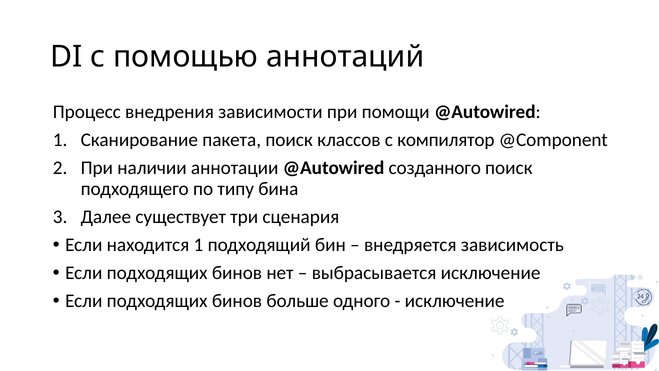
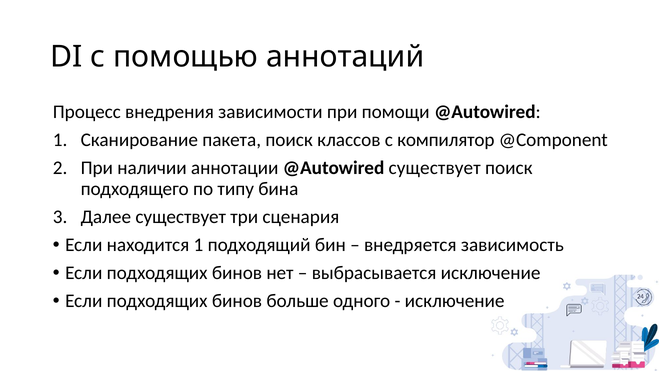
@Autowired созданного: созданного -> существует (435, 168)
